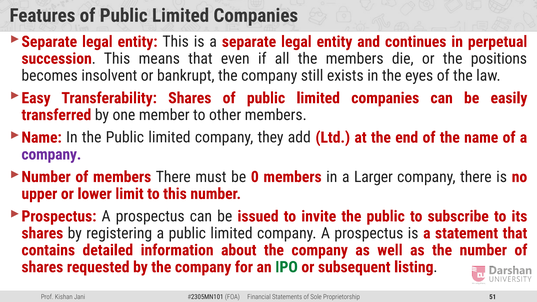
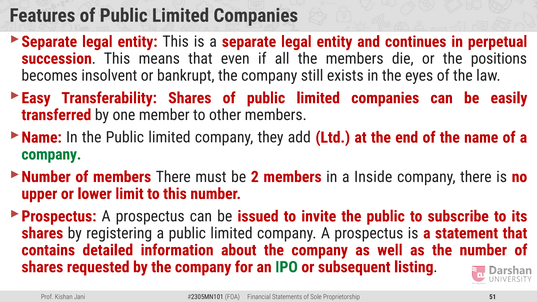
company colour: purple -> green (51, 154)
0: 0 -> 2 (255, 177)
Larger: Larger -> Inside (373, 177)
